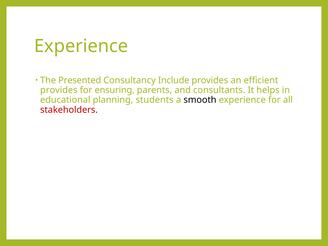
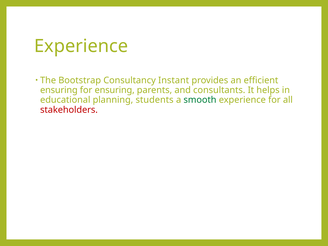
Presented: Presented -> Bootstrap (80, 80)
Include: Include -> Instant (174, 80)
provides: provides -> ensuring (59, 90)
smooth colour: black -> green (200, 100)
